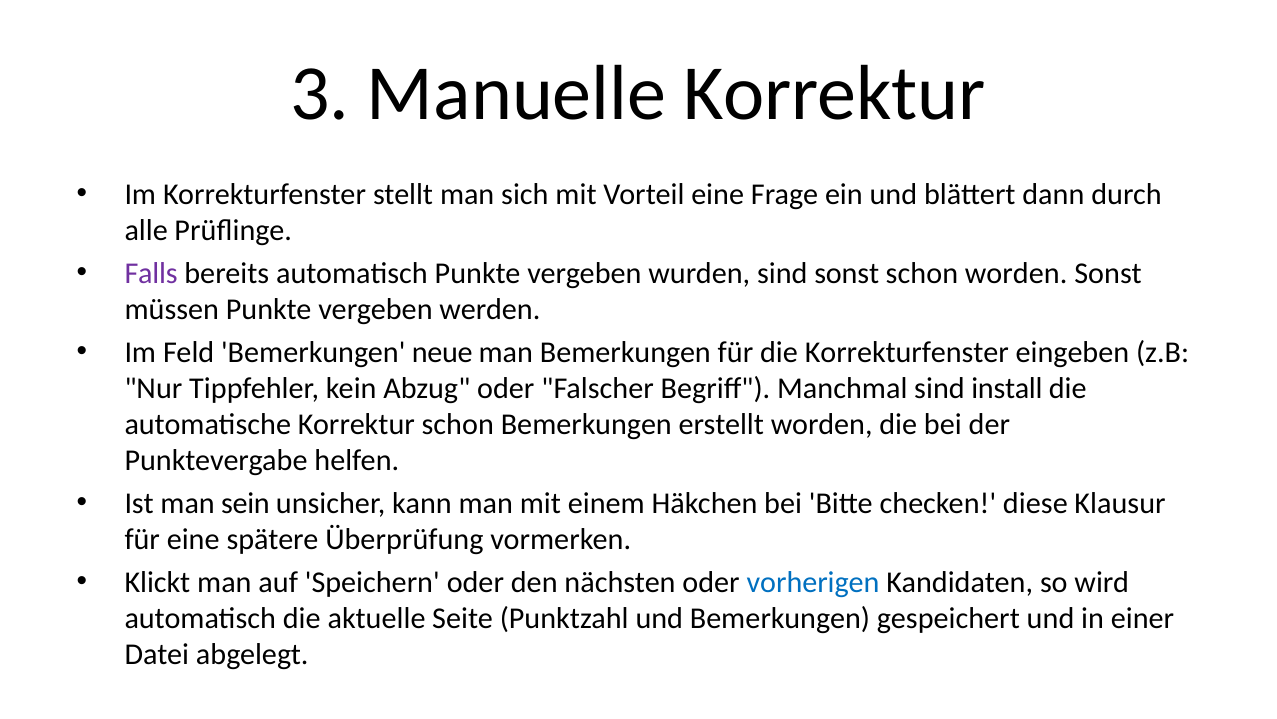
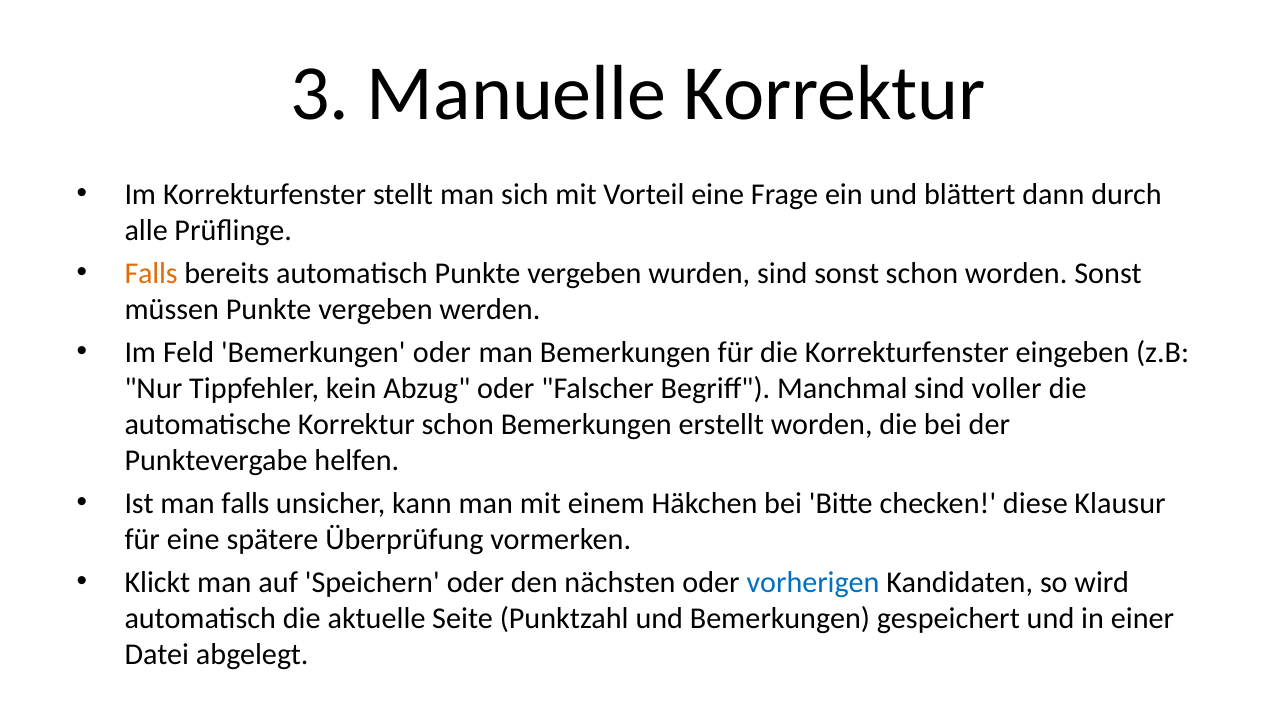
Falls colour: purple -> orange (151, 273)
Bemerkungen neue: neue -> oder (442, 352)
install: install -> voller (1007, 388)
man sein: sein -> falls (246, 503)
